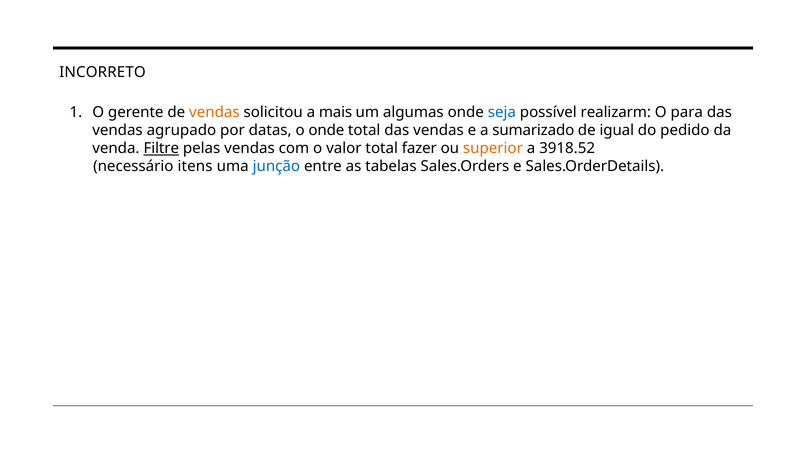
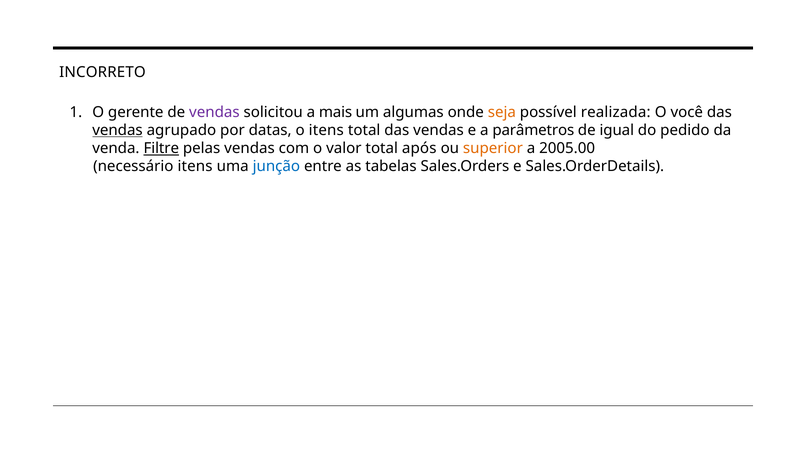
vendas colour: orange -> purple (214, 112)
seja colour: blue -> orange (502, 112)
realizarm: realizarm -> realizada (616, 112)
para: para -> você (687, 112)
vendas underline: none -> present (117, 130)
o onde: onde -> itens (326, 130)
sumarizado: sumarizado -> parâmetros (533, 130)
fazer: fazer -> após (419, 149)
3918.52: 3918.52 -> 2005.00 (567, 149)
